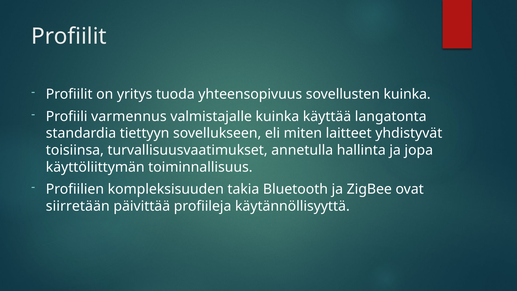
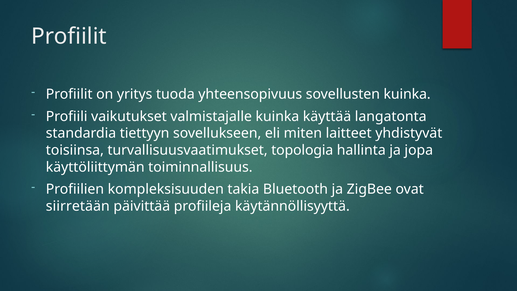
varmennus: varmennus -> vaikutukset (129, 116)
annetulla: annetulla -> topologia (302, 150)
